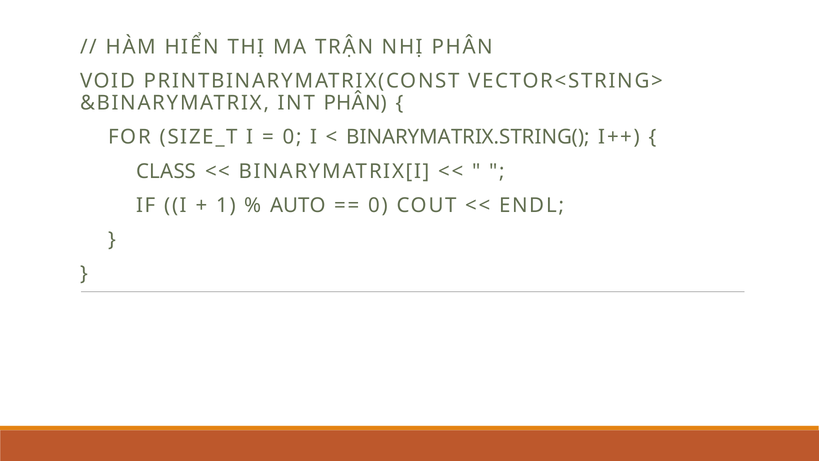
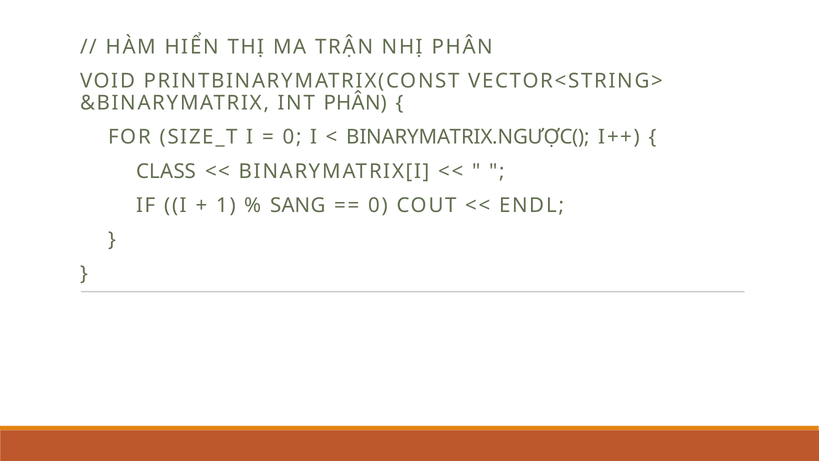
BINARYMATRIX.STRING(: BINARYMATRIX.STRING( -> BINARYMATRIX.NGƯỢC( (468, 137)
AUTO: AUTO -> SANG (298, 205)
